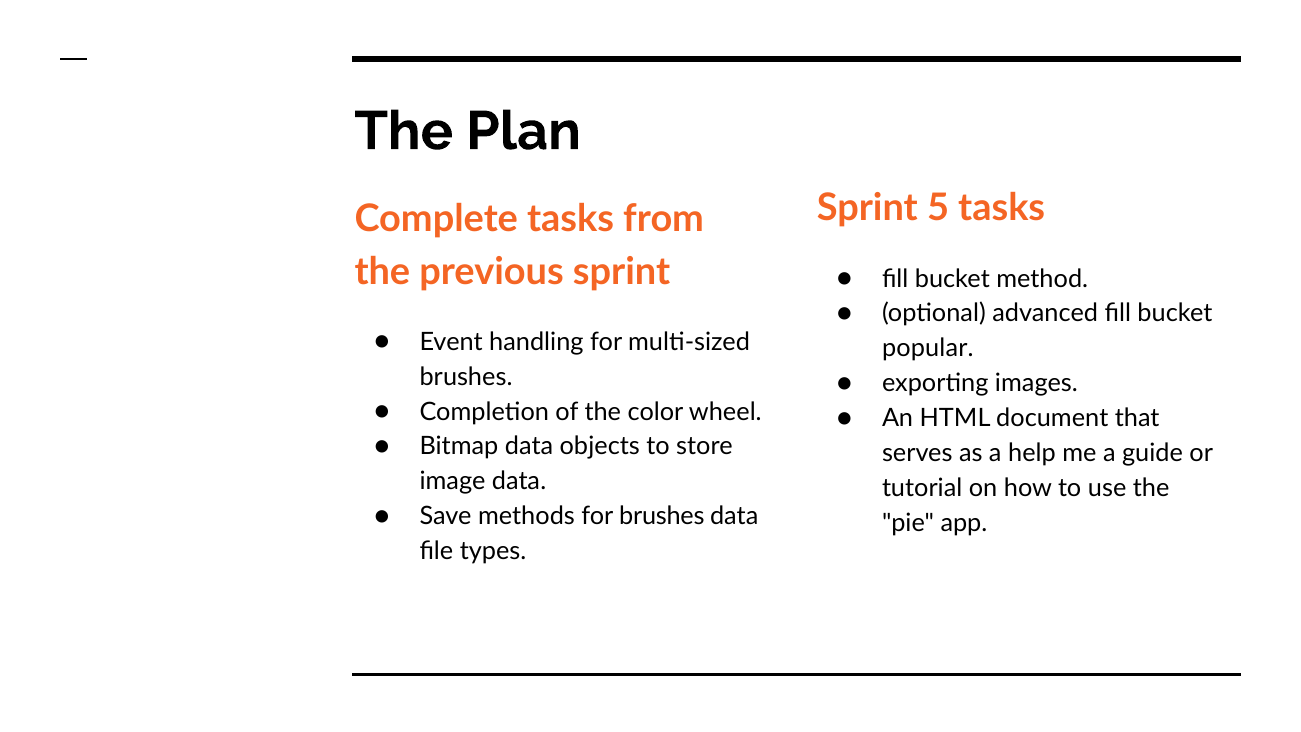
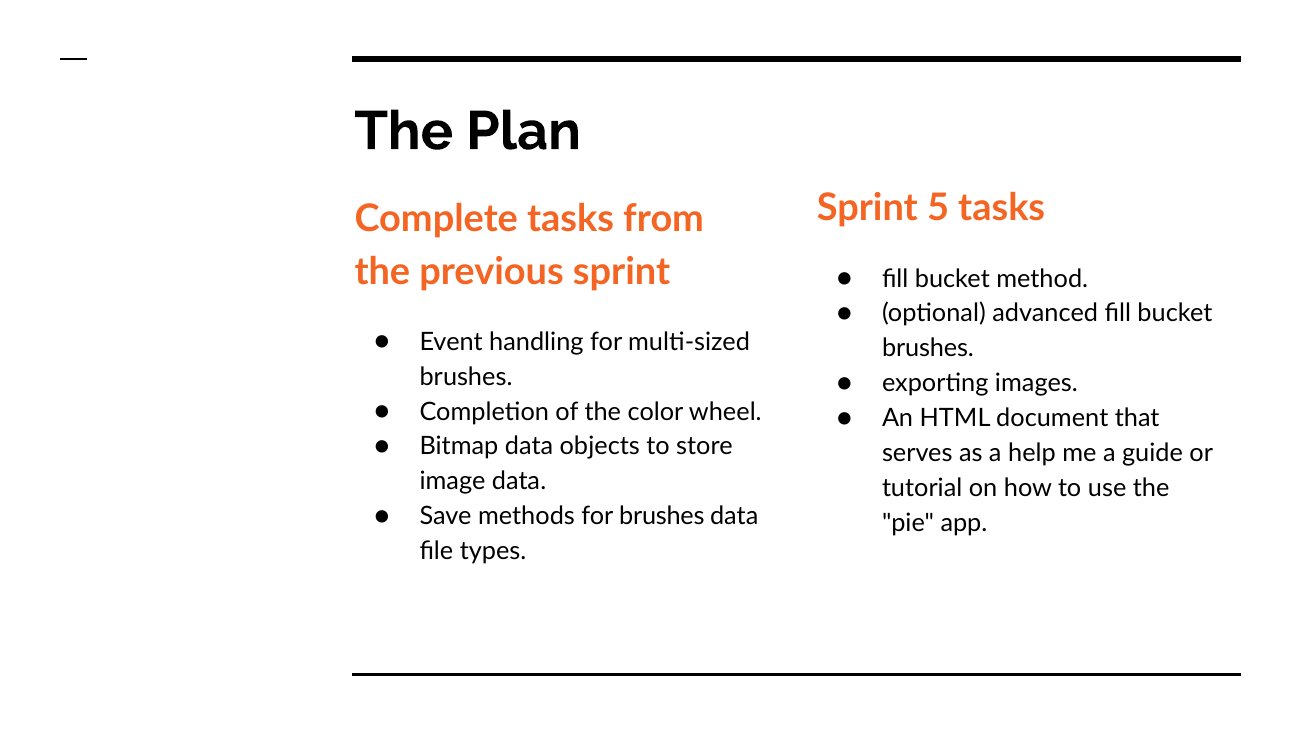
popular: popular -> brushes (928, 348)
